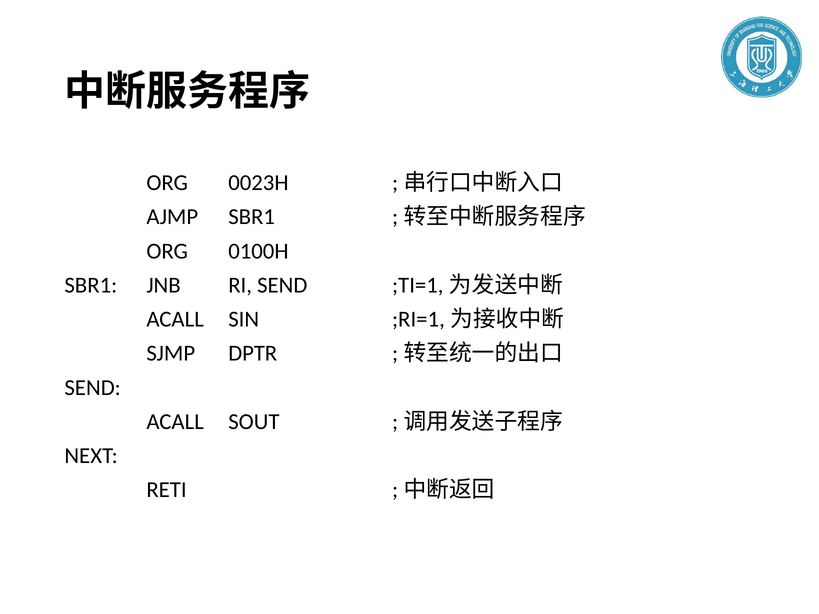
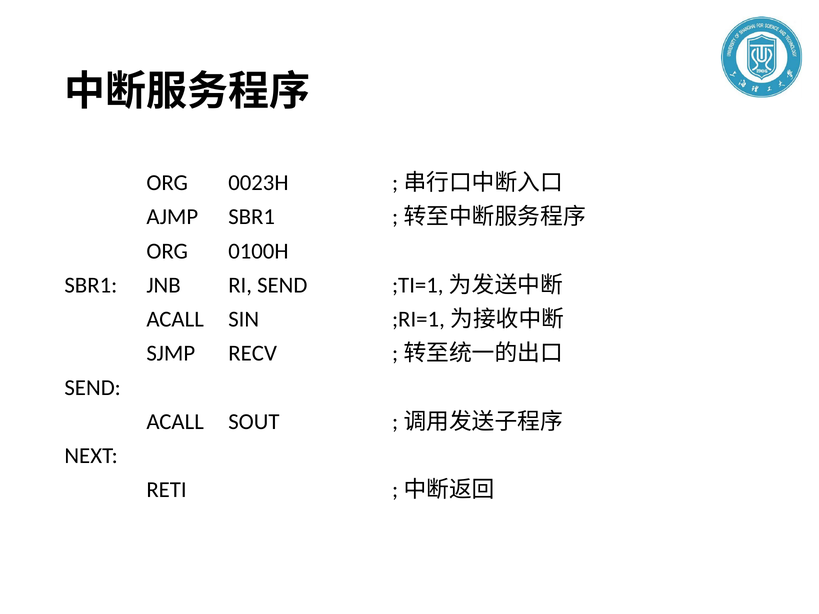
DPTR: DPTR -> RECV (253, 354)
